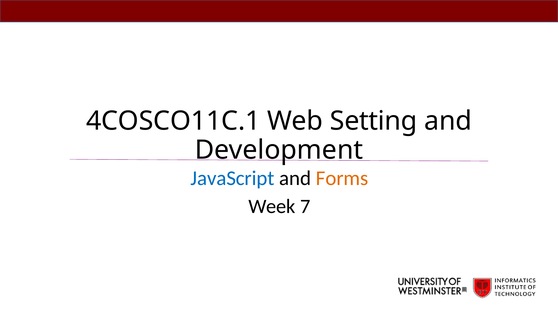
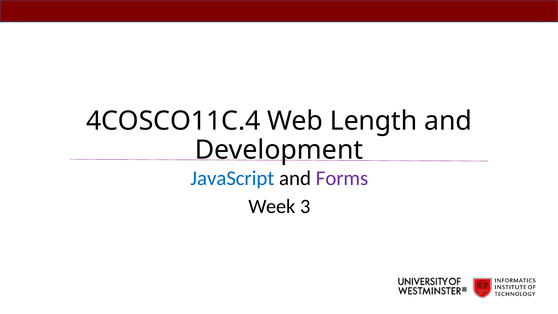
4COSCO11C.1: 4COSCO11C.1 -> 4COSCO11C.4 (173, 121)
Setting: Setting -> Length (374, 121)
Forms colour: orange -> purple (342, 178)
7: 7 -> 3 (305, 206)
